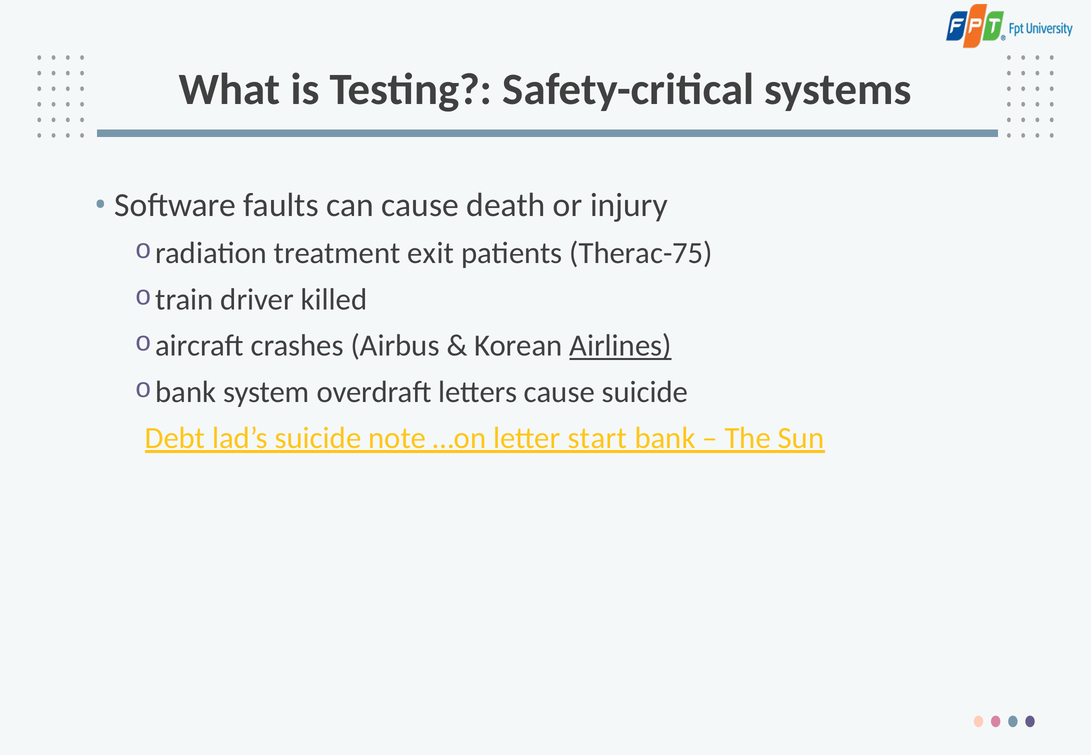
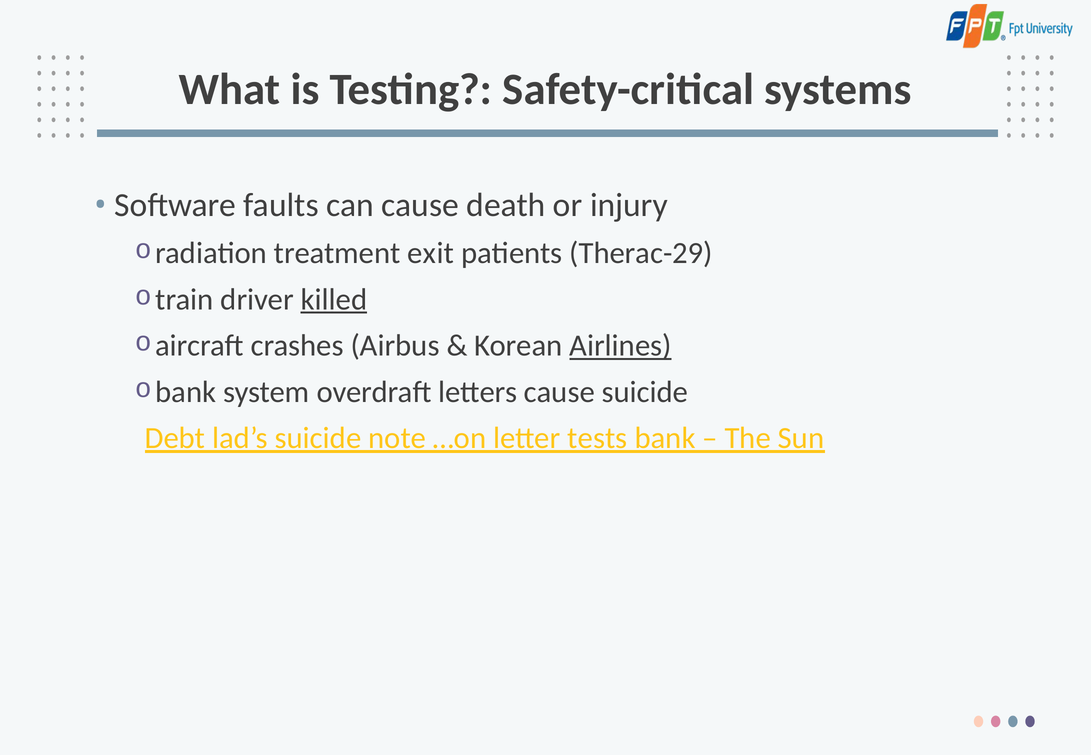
Therac-75: Therac-75 -> Therac-29 (641, 253)
killed underline: none -> present (334, 299)
start: start -> tests (597, 438)
